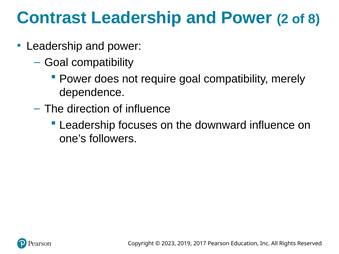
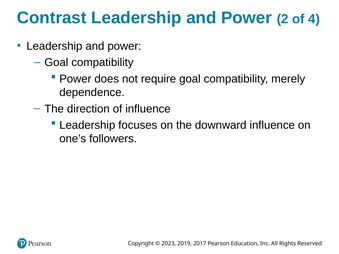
8: 8 -> 4 (314, 19)
